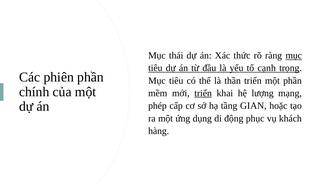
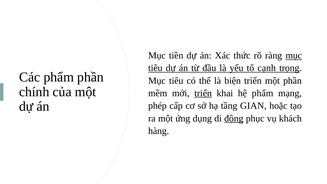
thái: thái -> tiền (176, 56)
Các phiên: phiên -> phẩm (59, 77)
thần: thần -> biện (233, 81)
hệ lượng: lượng -> phẩm (263, 93)
động underline: none -> present (234, 118)
